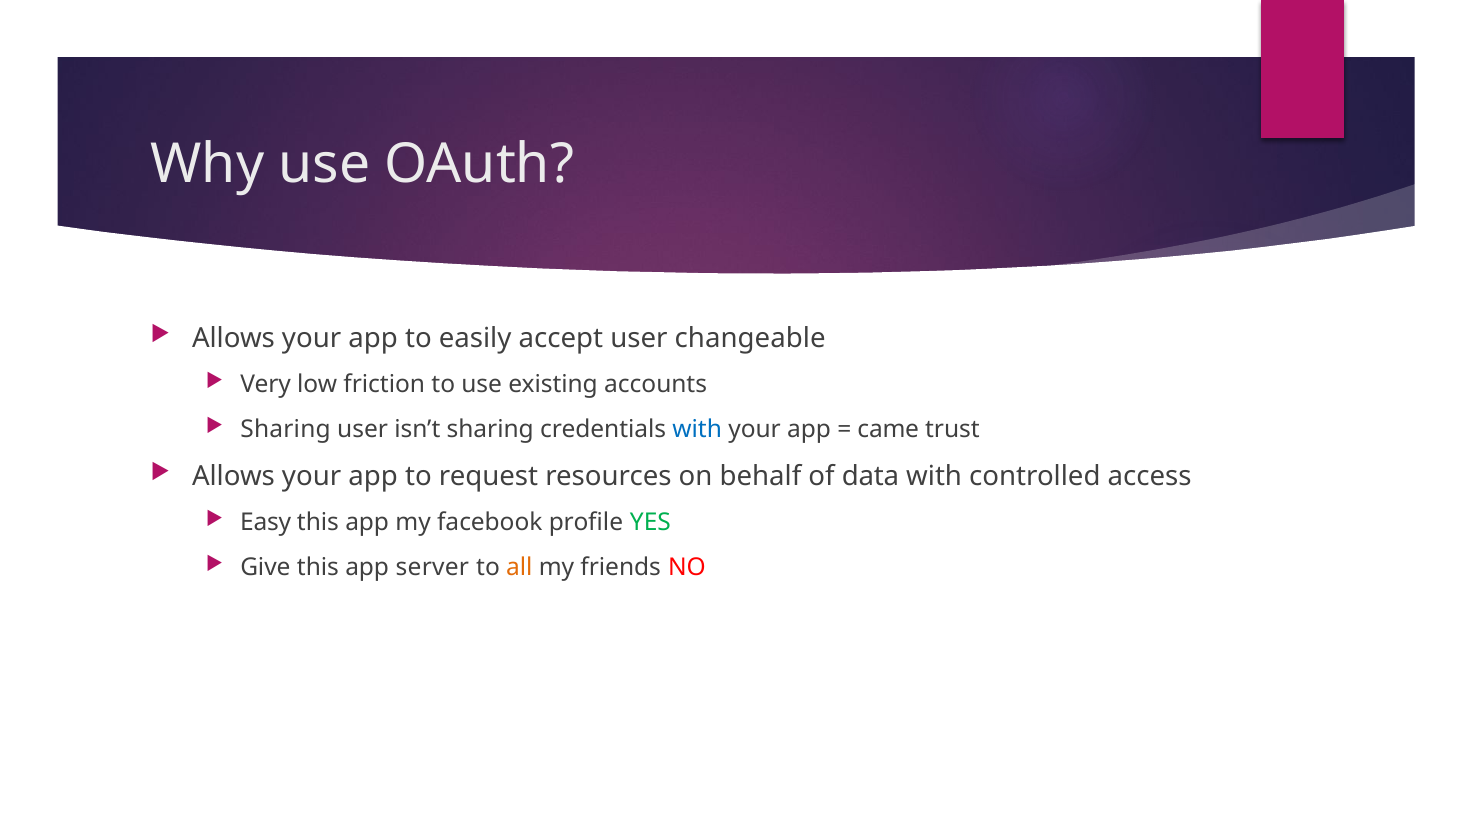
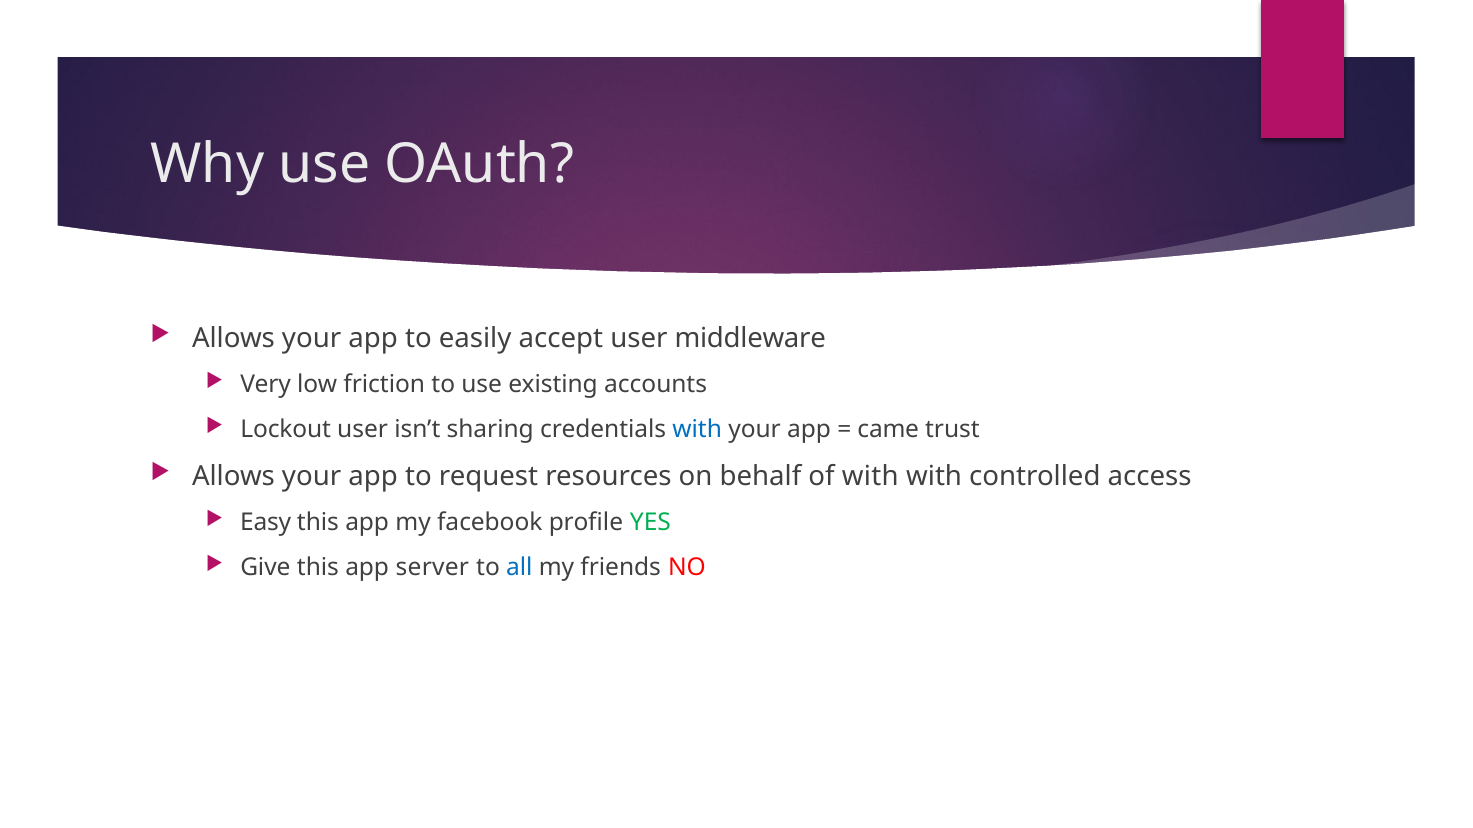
changeable: changeable -> middleware (750, 339)
Sharing: Sharing -> Lockout (286, 430)
of data: data -> with (870, 477)
all colour: orange -> blue (519, 568)
